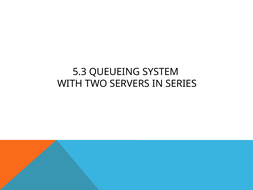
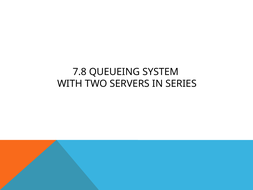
5.3: 5.3 -> 7.8 (80, 72)
